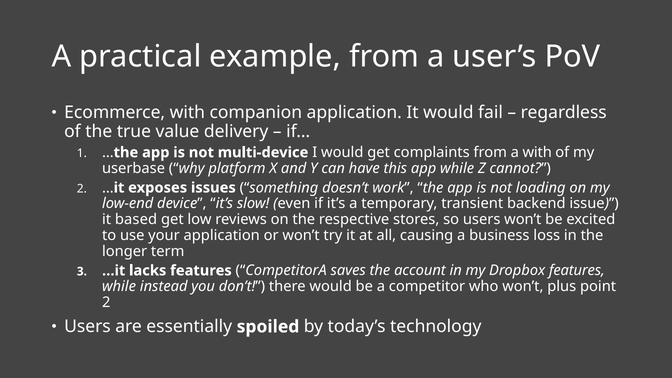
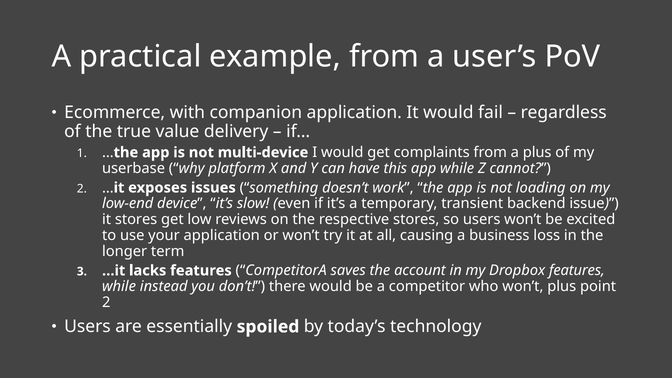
a with: with -> plus (537, 152)
it based: based -> stores (136, 219)
